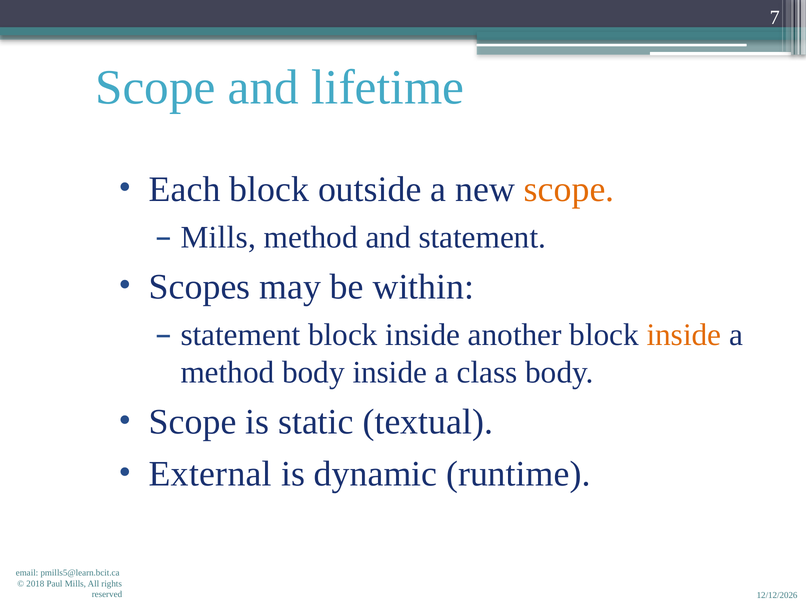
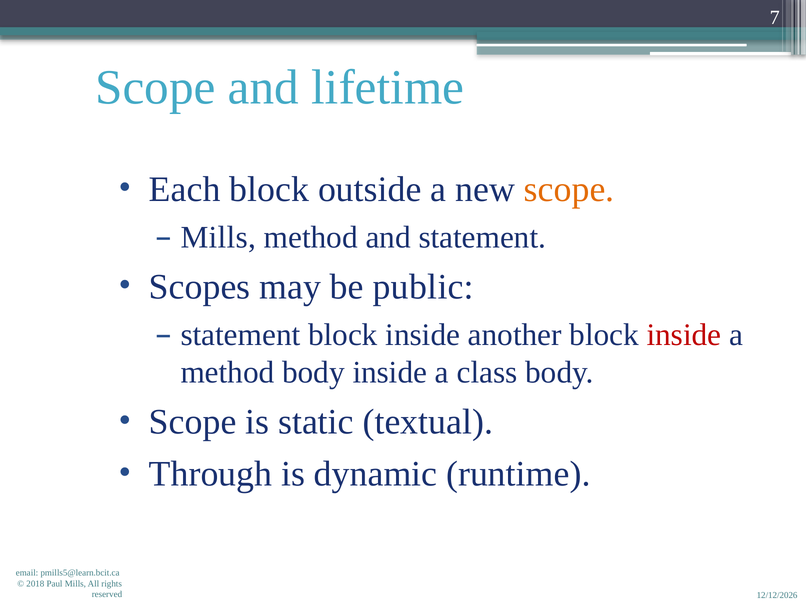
within: within -> public (423, 287)
inside colour: orange -> red (684, 334)
External: External -> Through (210, 474)
